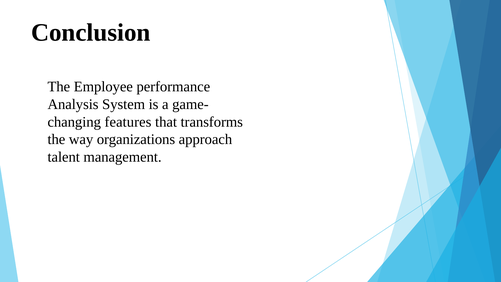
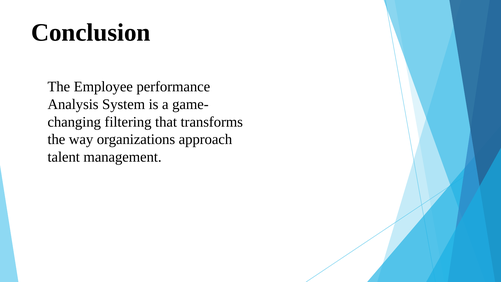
features: features -> filtering (128, 122)
